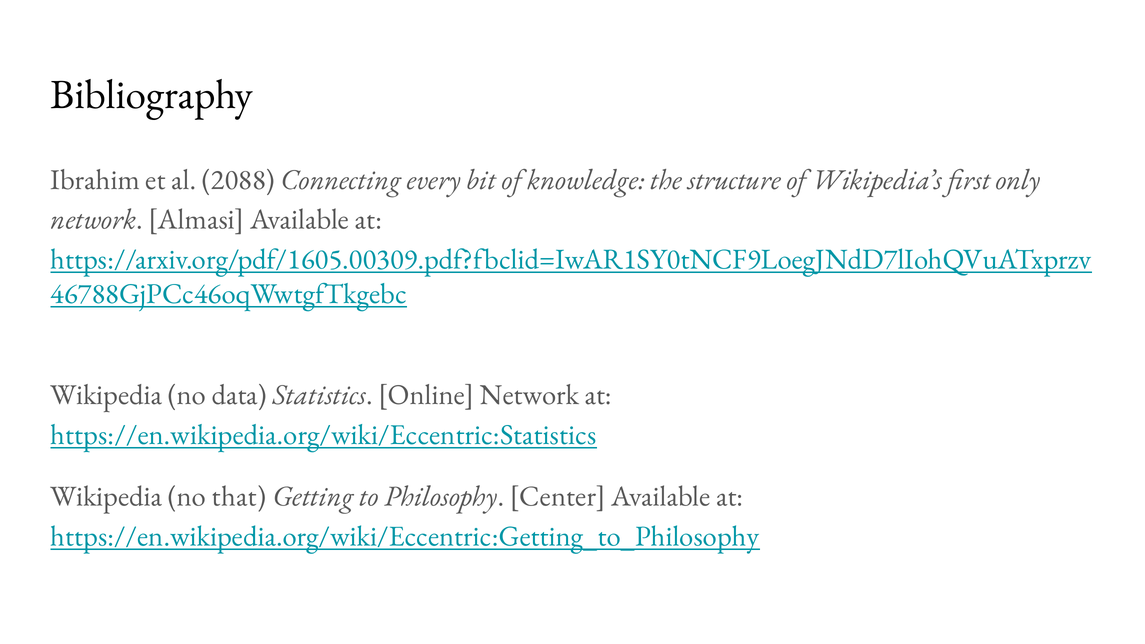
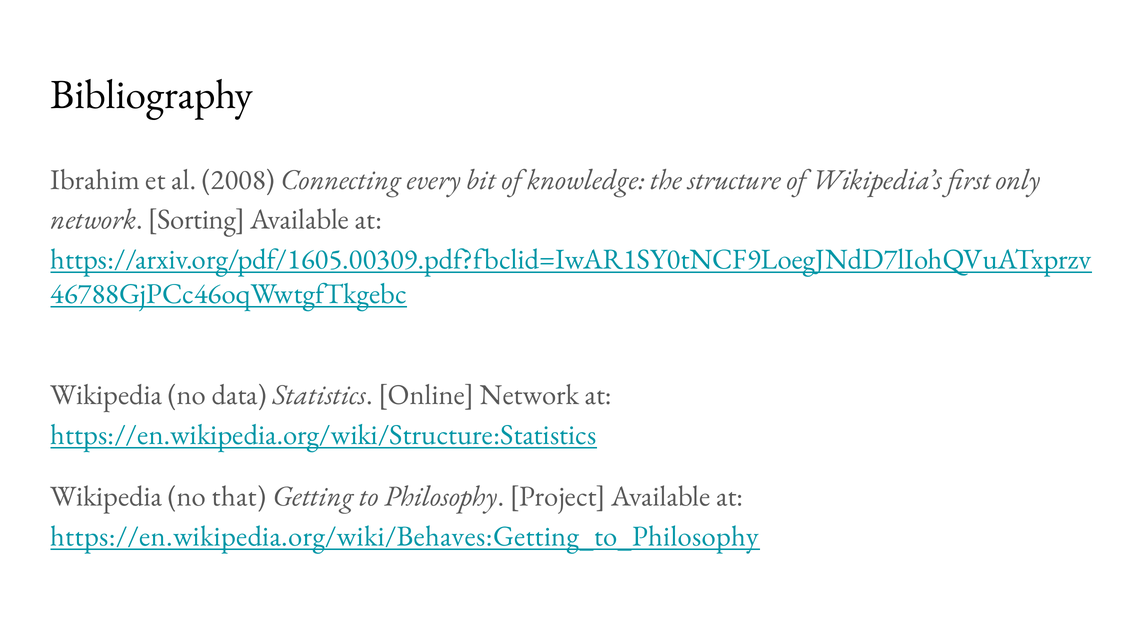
2088: 2088 -> 2008 (238, 180)
Almasi: Almasi -> Sorting (197, 220)
https://en.wikipedia.org/wiki/Eccentric:Statistics: https://en.wikipedia.org/wiki/Eccentric:Statistics -> https://en.wikipedia.org/wiki/Structure:Statistics (323, 435)
Center: Center -> Project (558, 496)
https://en.wikipedia.org/wiki/Eccentric:Getting_to_Philosophy: https://en.wikipedia.org/wiki/Eccentric:Getting_to_Philosophy -> https://en.wikipedia.org/wiki/Behaves:Getting_to_Philosophy (405, 536)
